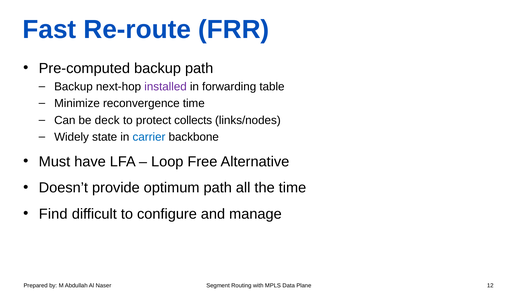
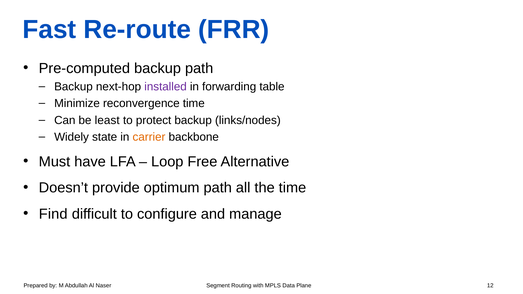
deck: deck -> least (107, 120)
protect collects: collects -> backup (193, 120)
carrier colour: blue -> orange (149, 137)
